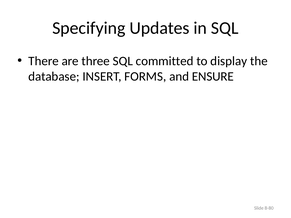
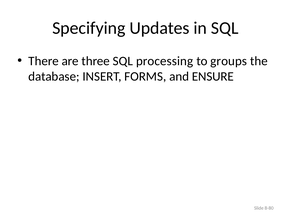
committed: committed -> processing (165, 61)
display: display -> groups (229, 61)
